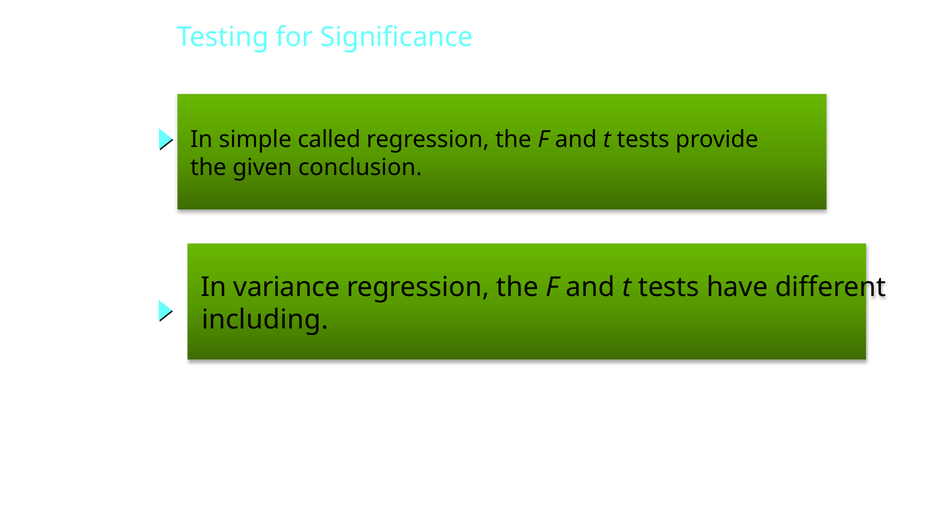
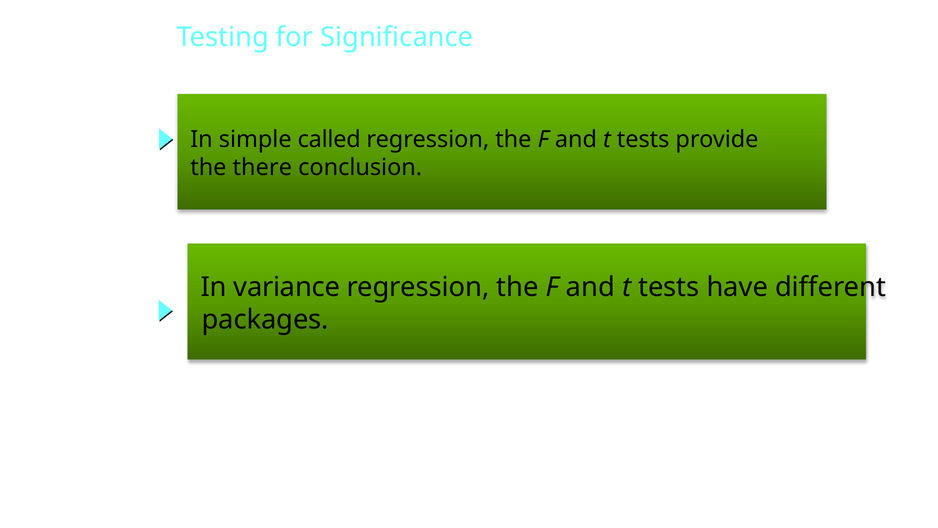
given: given -> there (262, 167)
including: including -> packages (265, 320)
